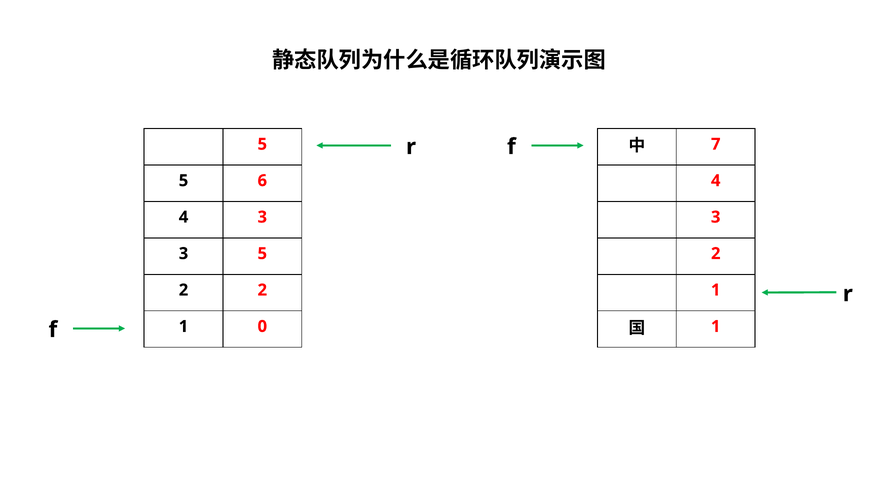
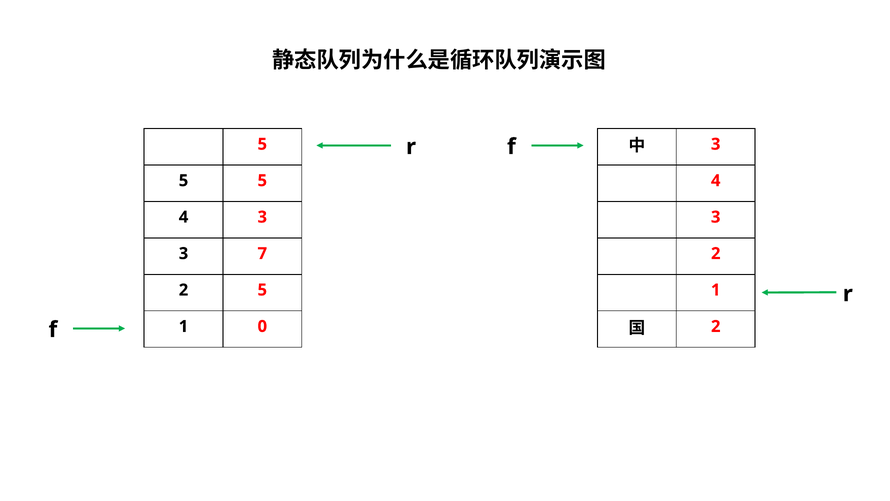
7: 7 -> 3 (716, 144)
6: 6 -> 5 (262, 181)
3 5: 5 -> 7 (262, 253)
2 2: 2 -> 5 (262, 290)
1: 1 -> 2 (716, 326)
